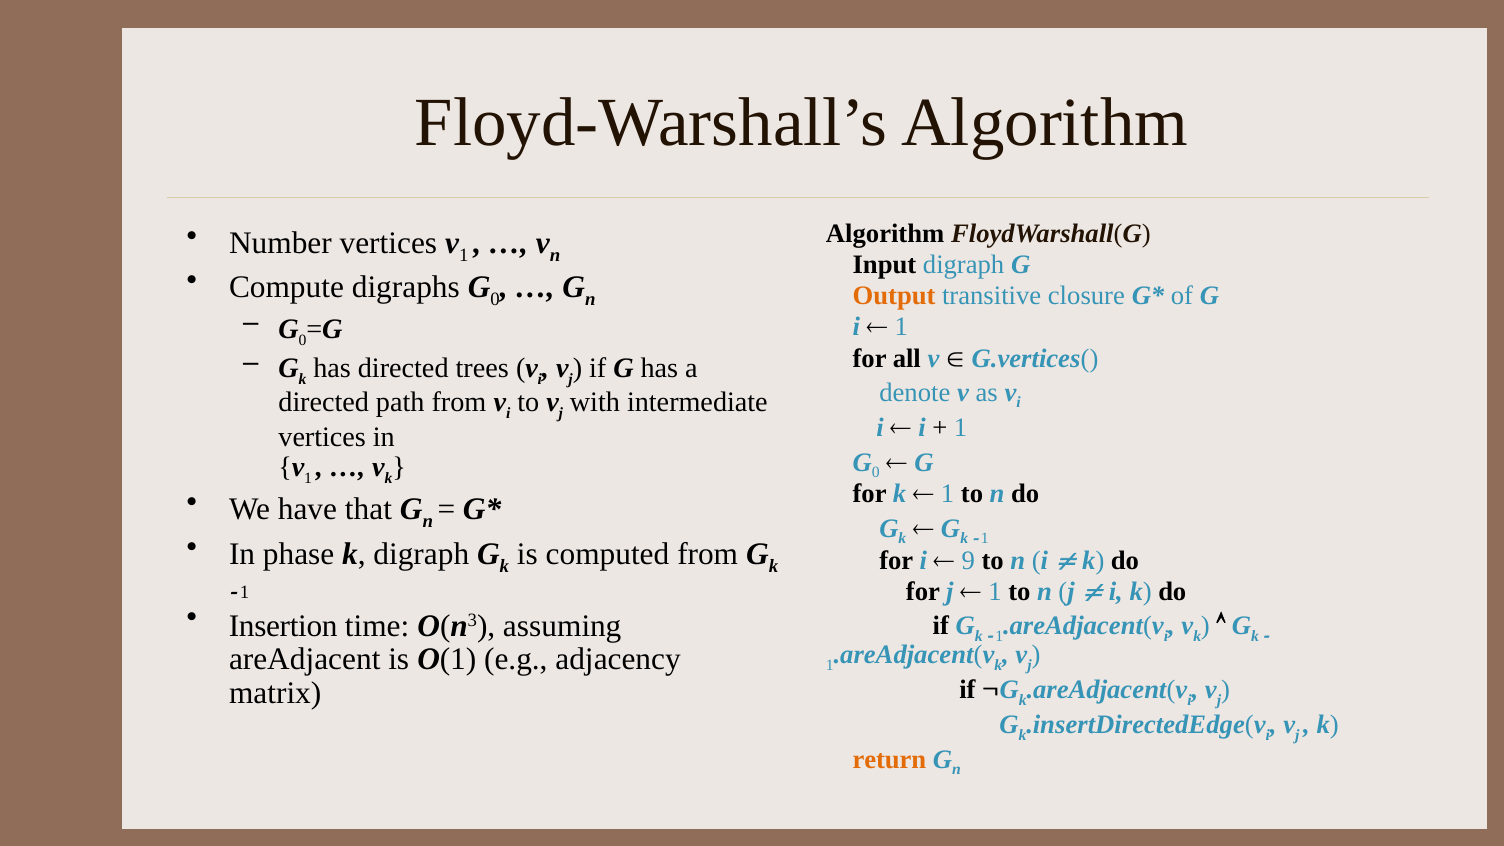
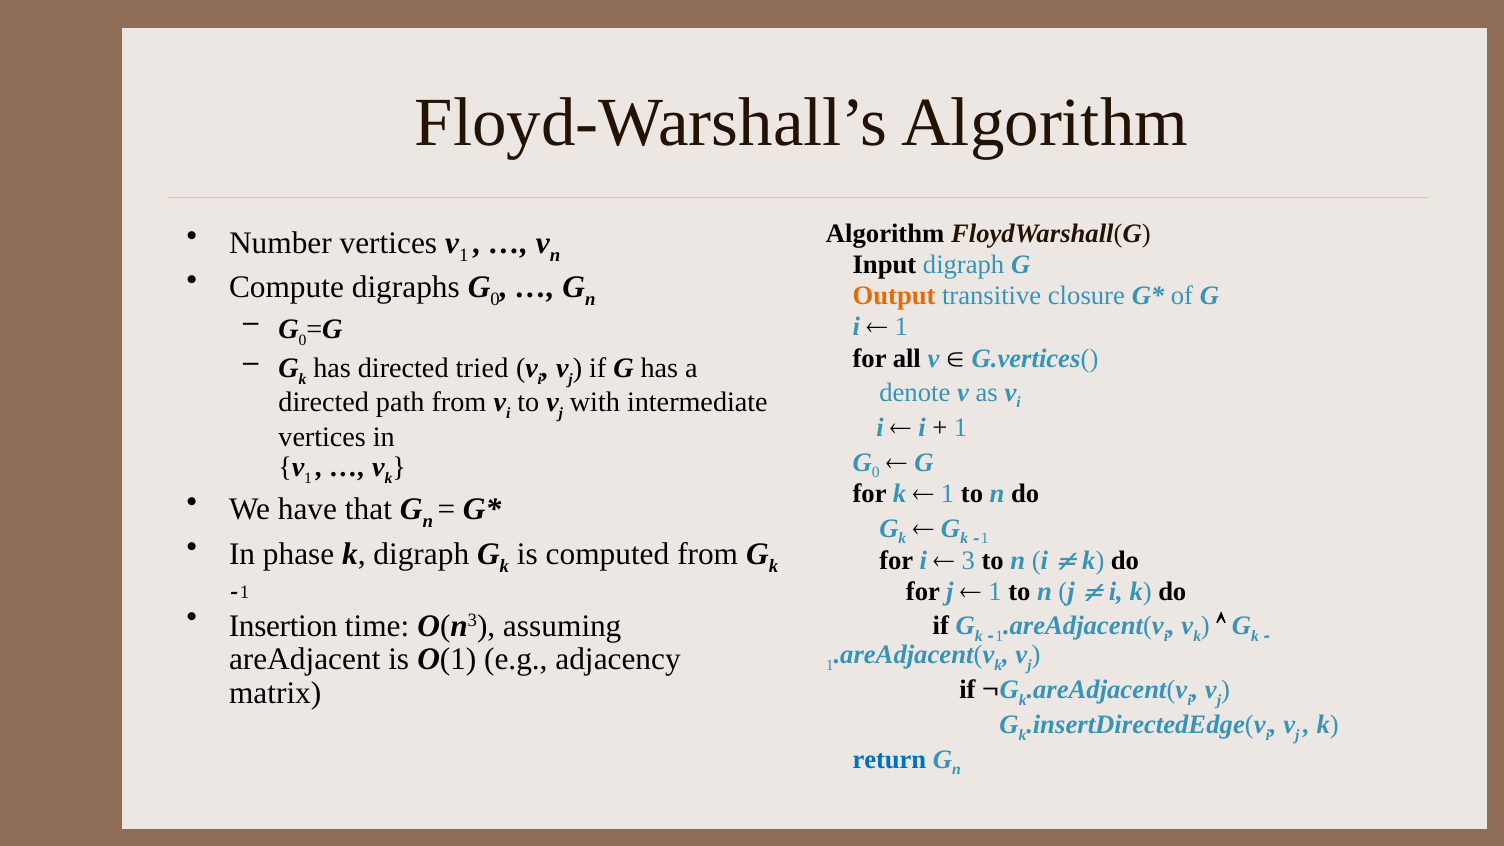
trees: trees -> tried (482, 368)
9: 9 -> 3 (968, 560)
return colour: orange -> blue (889, 759)
